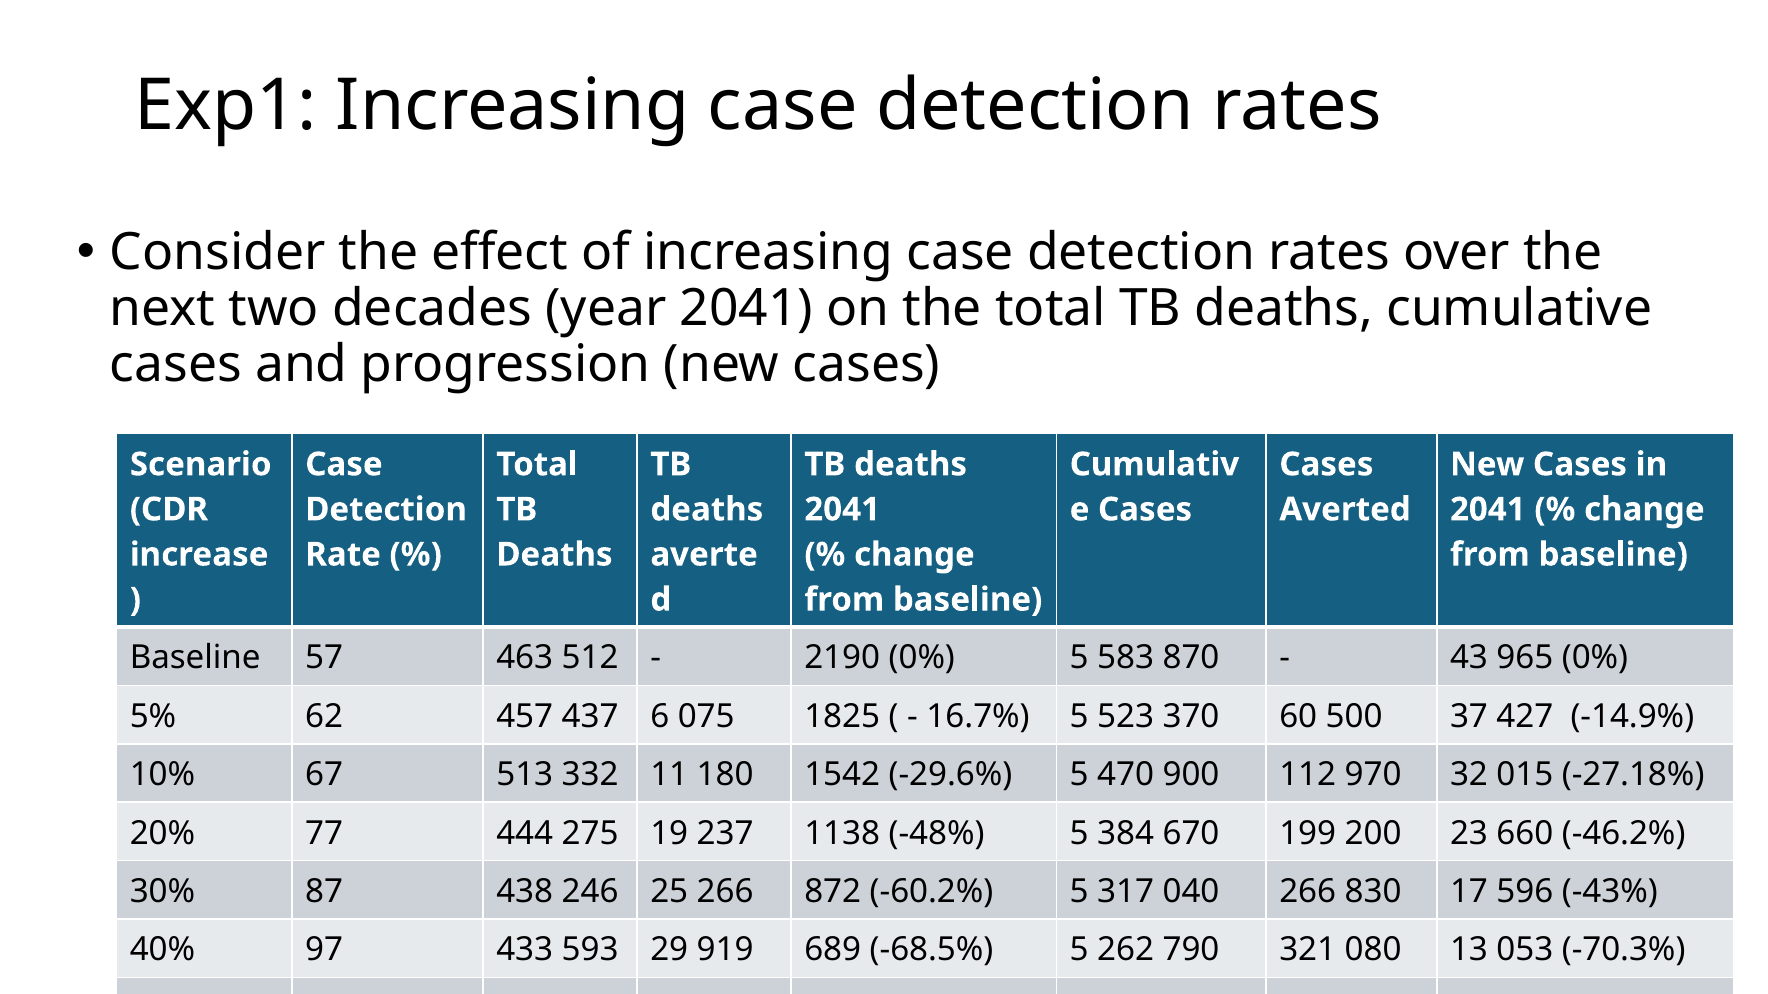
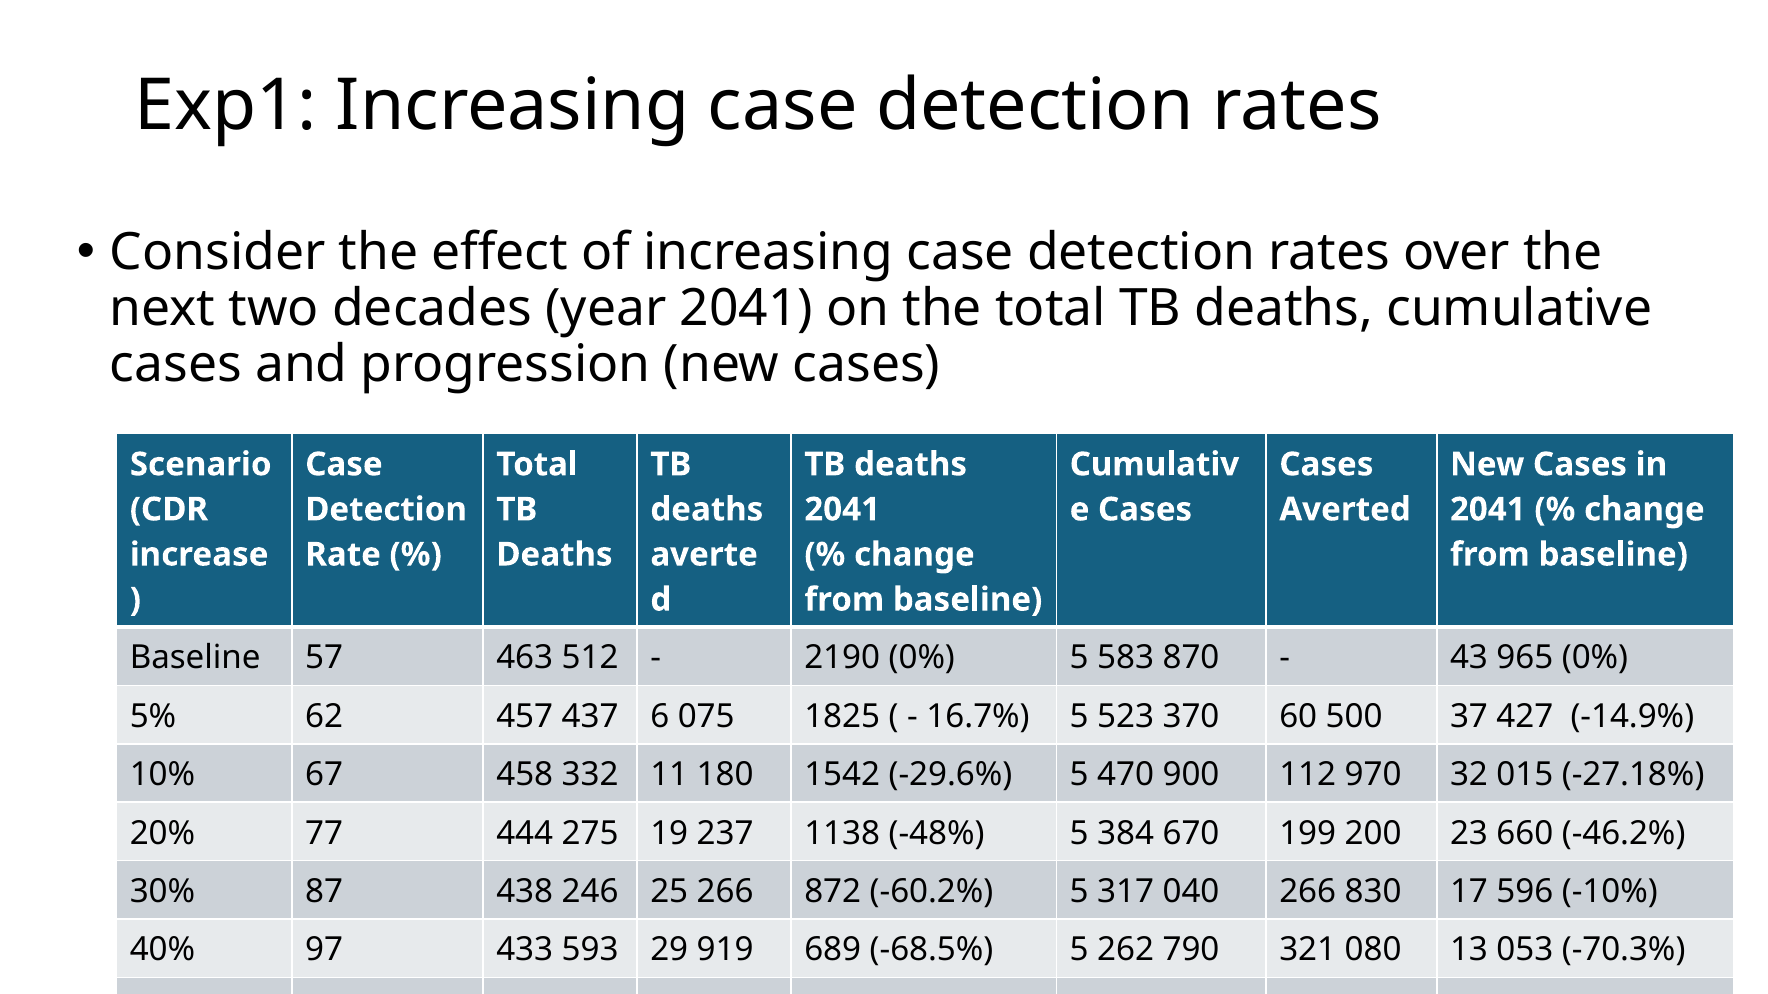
513: 513 -> 458 (525, 775)
-43%: -43% -> -10% (1610, 892)
